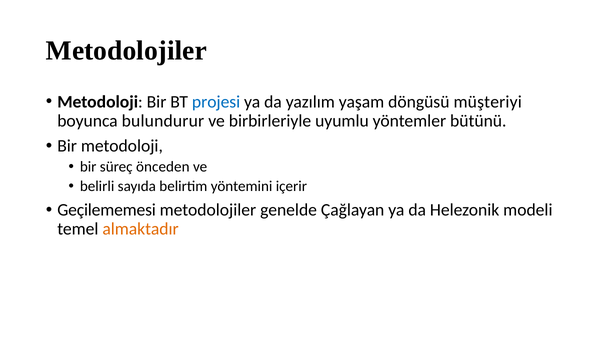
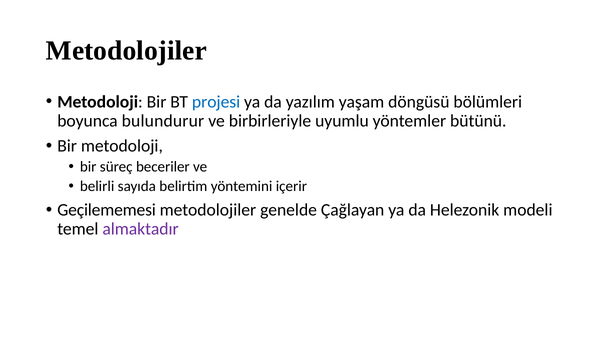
müşteriyi: müşteriyi -> bölümleri (488, 102)
önceden: önceden -> beceriler (163, 167)
almaktadır colour: orange -> purple (141, 229)
